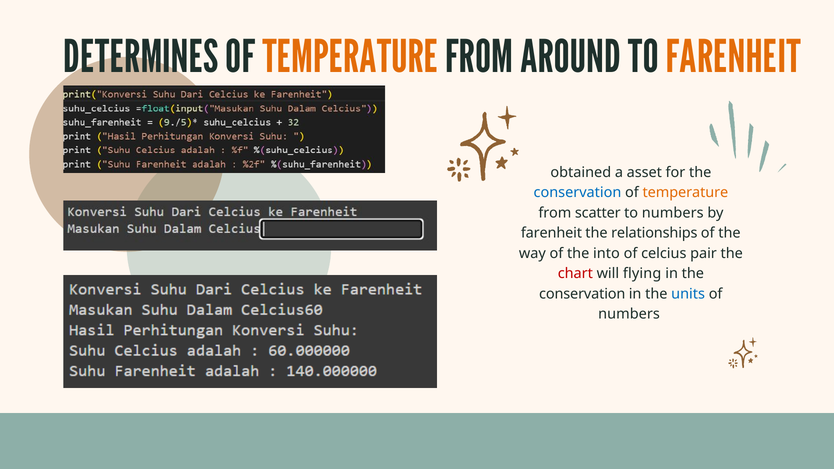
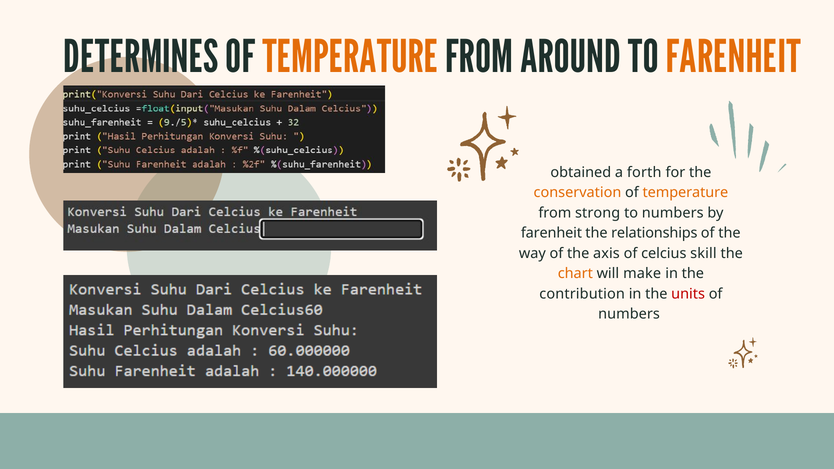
asset: asset -> forth (644, 172)
conservation colour: blue -> orange (577, 193)
scatter: scatter -> strong (598, 213)
into: into -> axis (606, 253)
pair: pair -> skill (703, 253)
chart colour: red -> orange (575, 274)
flying: flying -> make (642, 274)
conservation: conservation -> contribution (582, 294)
units colour: blue -> red (688, 294)
